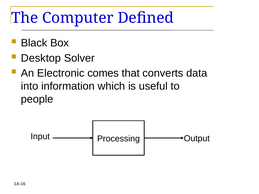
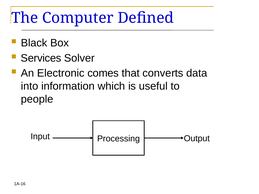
Desktop: Desktop -> Services (41, 58)
